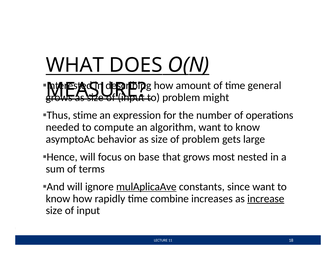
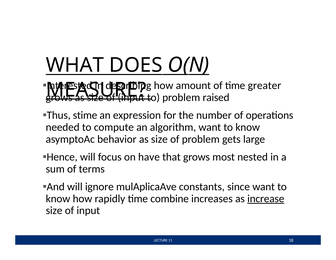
general: general -> greater (264, 85)
might: might -> raised (216, 97)
base: base -> have (149, 157)
mulAplicaAve underline: present -> none (146, 186)
